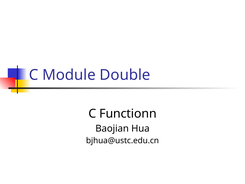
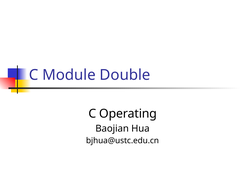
Functionn: Functionn -> Operating (128, 114)
